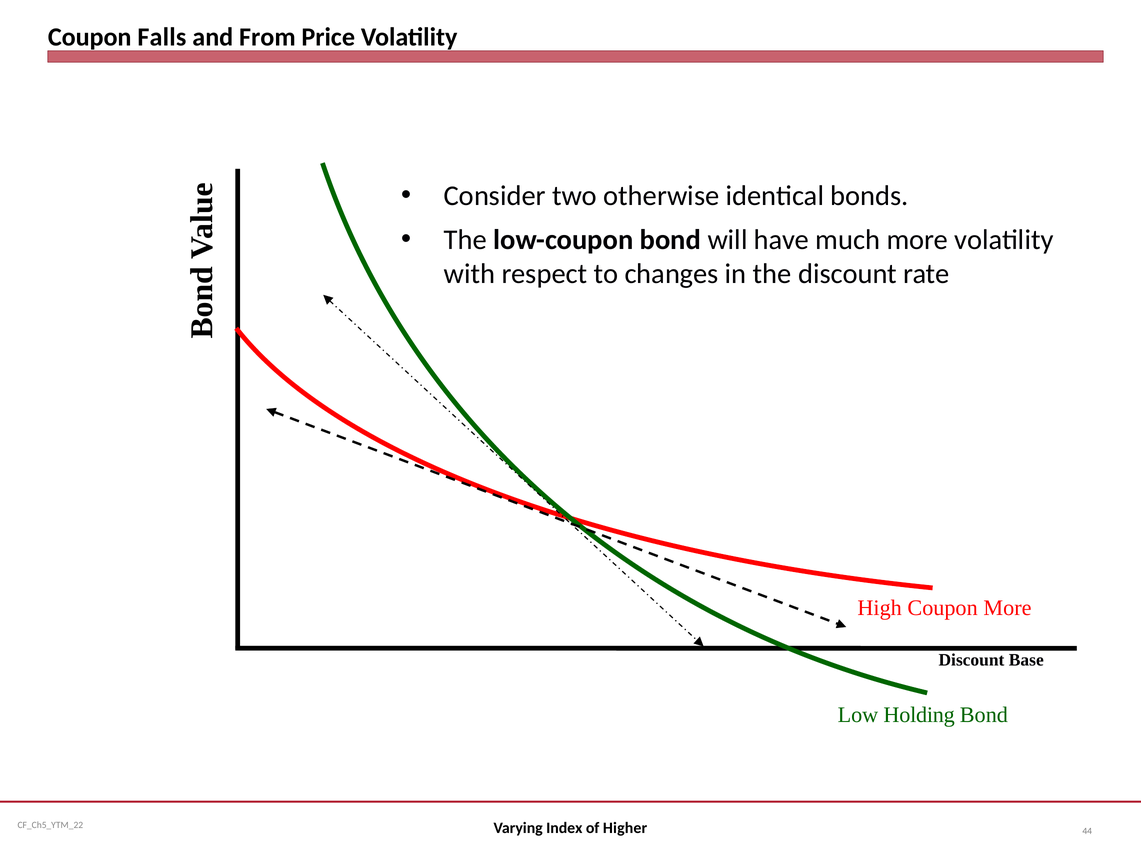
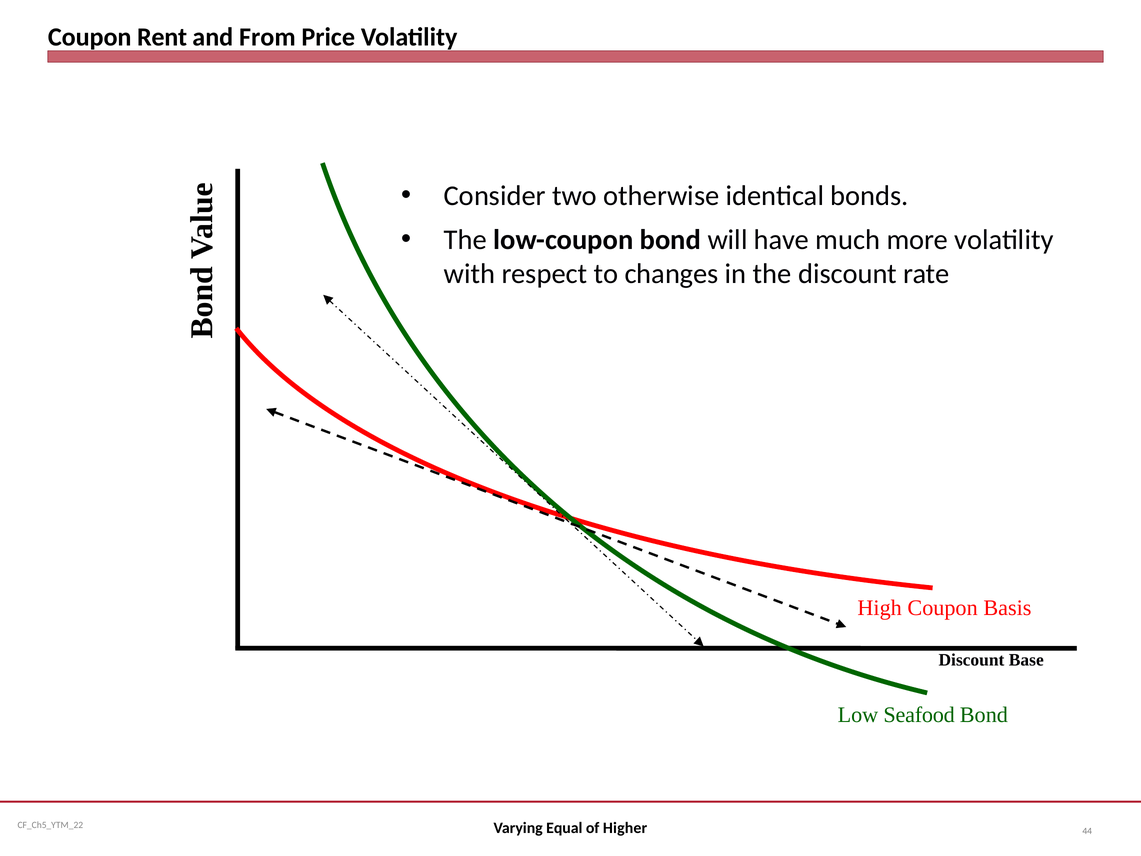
Falls: Falls -> Rent (162, 37)
More: More -> Basis (1007, 608)
Holding: Holding -> Seafood (919, 715)
Index: Index -> Equal (564, 828)
